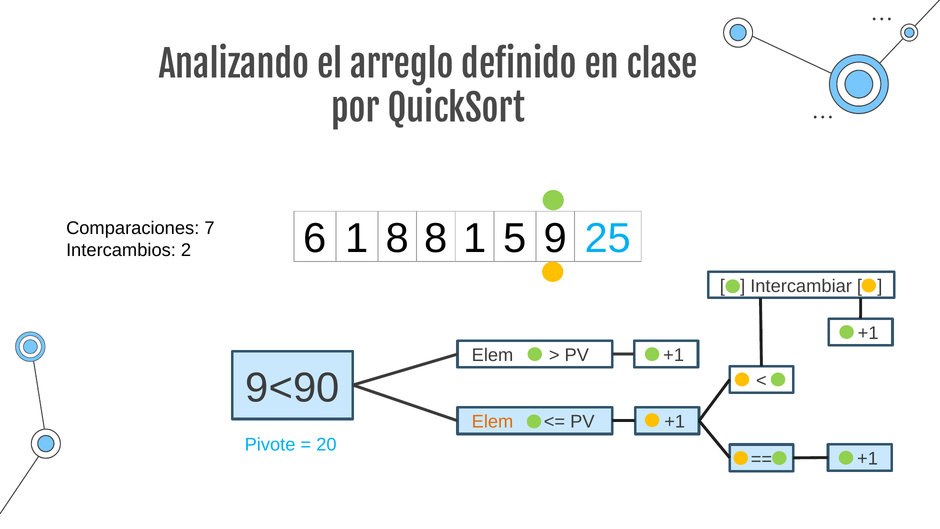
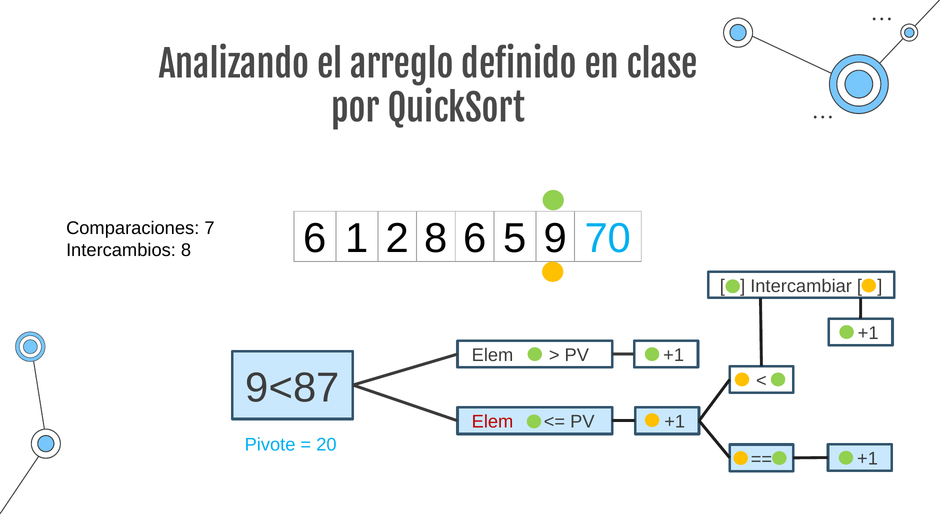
1 8: 8 -> 2 (397, 239)
8 1: 1 -> 6 (475, 239)
25: 25 -> 70 (608, 239)
Intercambios 2: 2 -> 8 (186, 250)
9<90: 9<90 -> 9<87 (292, 388)
Elem colour: orange -> red (493, 422)
